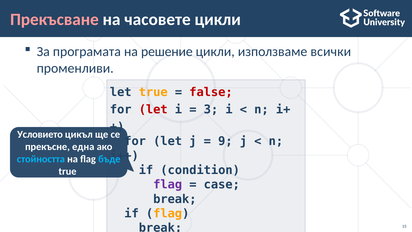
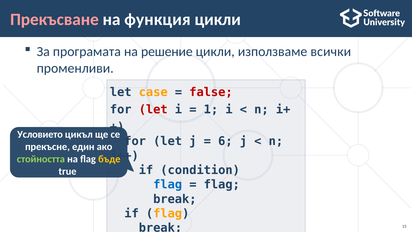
часовете: часовете -> функция (157, 20)
let true: true -> case (153, 92)
3: 3 -> 1 (211, 109)
9: 9 -> 6 (225, 141)
една: една -> един (83, 147)
стойността colour: light blue -> light green (41, 159)
бъде colour: light blue -> yellow (109, 159)
flag colour: purple -> blue (168, 184)
case: case -> flag (222, 184)
